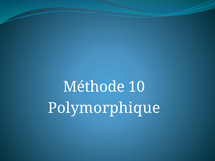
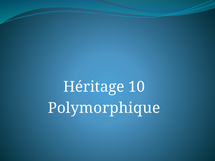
Méthode: Méthode -> Héritage (94, 87)
